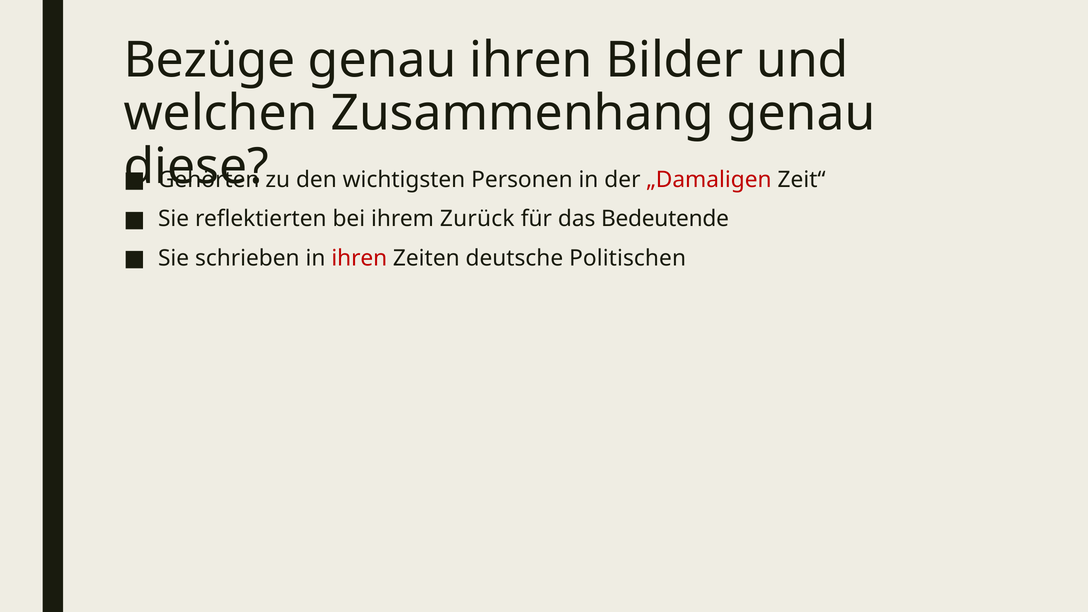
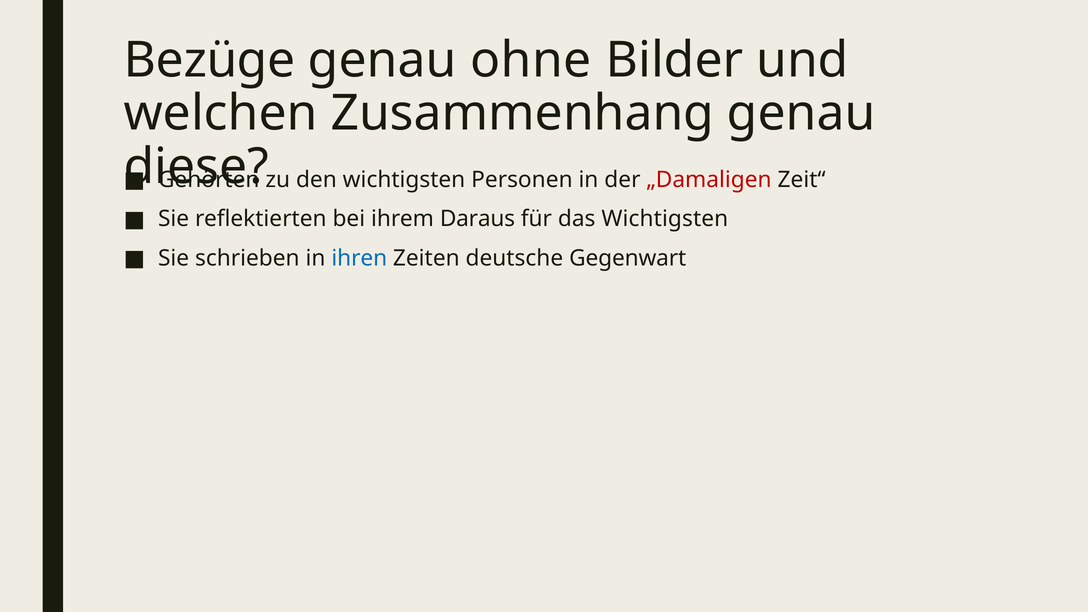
genau ihren: ihren -> ohne (531, 60)
Zurück: Zurück -> Daraus (477, 219)
das Bedeutende: Bedeutende -> Wichtigsten (665, 219)
ihren colour: red -> blue (359, 258)
Politischen: Politischen -> Gegenwart (628, 258)
